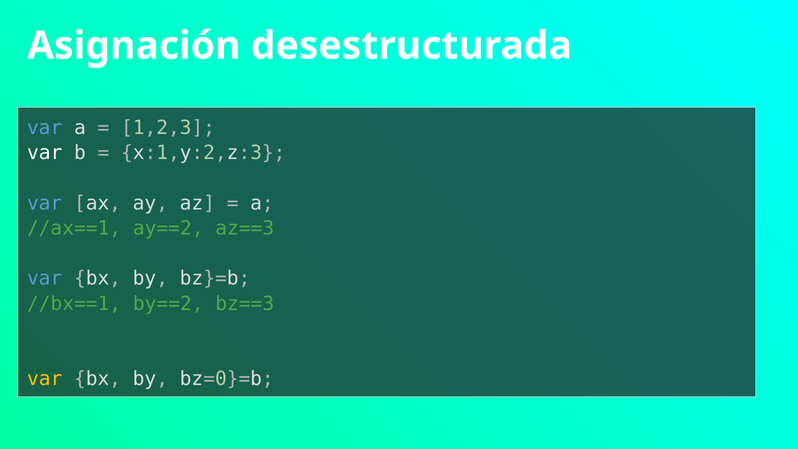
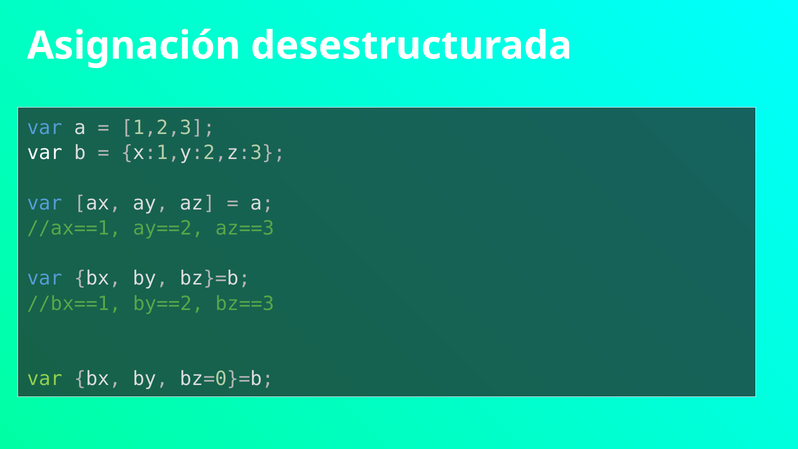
var colour: yellow -> light green (45, 379)
